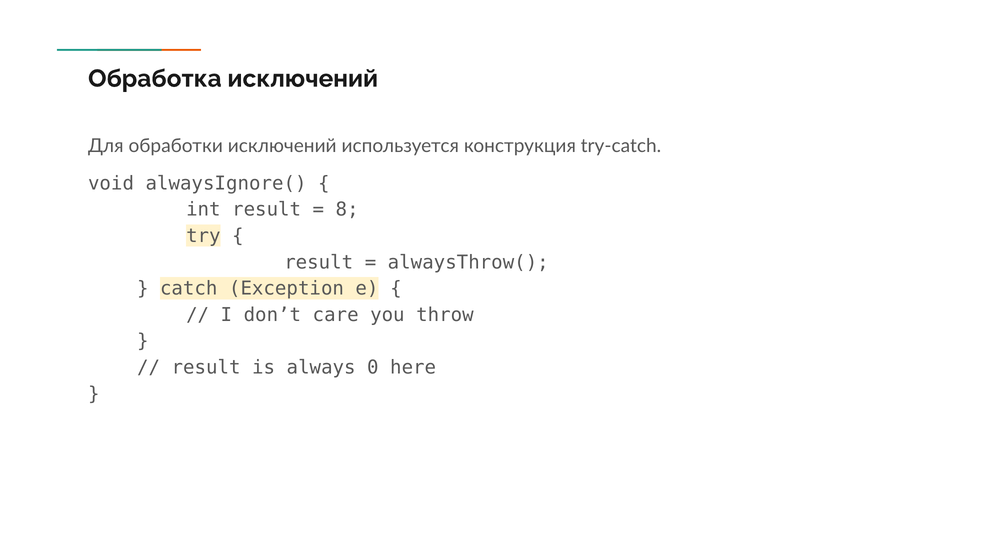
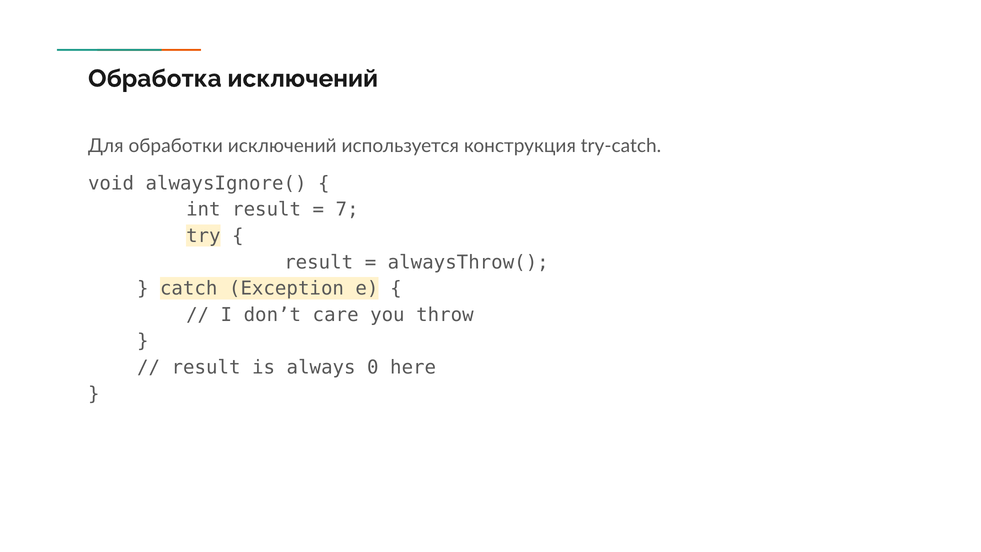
8: 8 -> 7 (347, 210)
